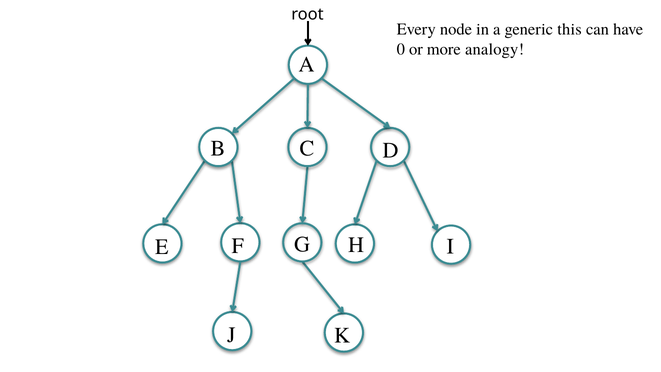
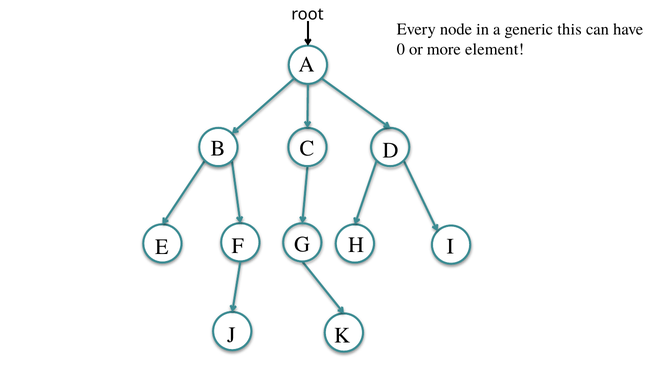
analogy: analogy -> element (495, 49)
